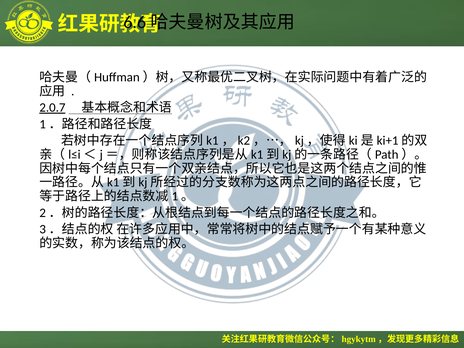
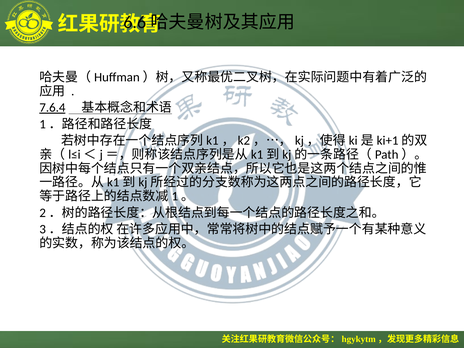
2.0.7: 2.0.7 -> 7.6.4 (52, 108)
